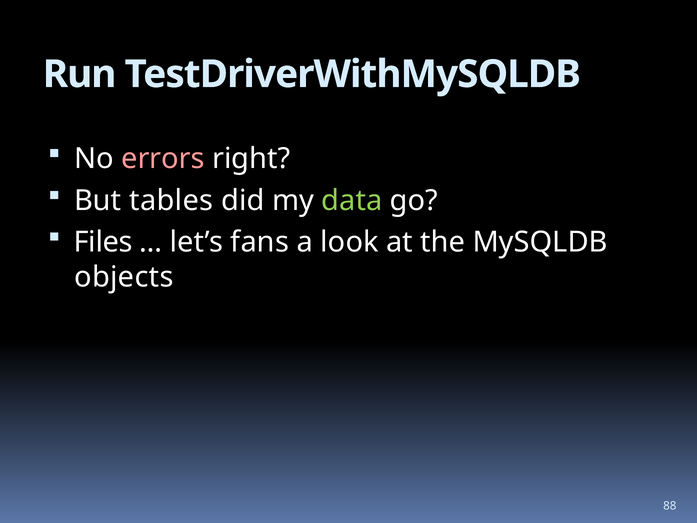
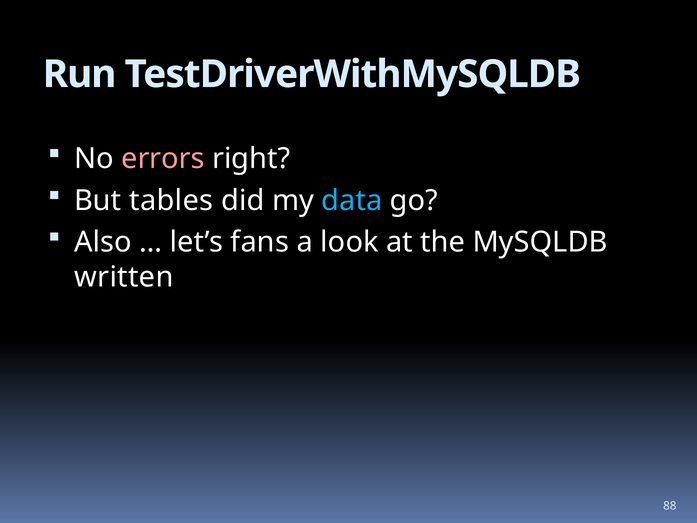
data colour: light green -> light blue (352, 200)
Files: Files -> Also (103, 242)
objects: objects -> written (124, 277)
